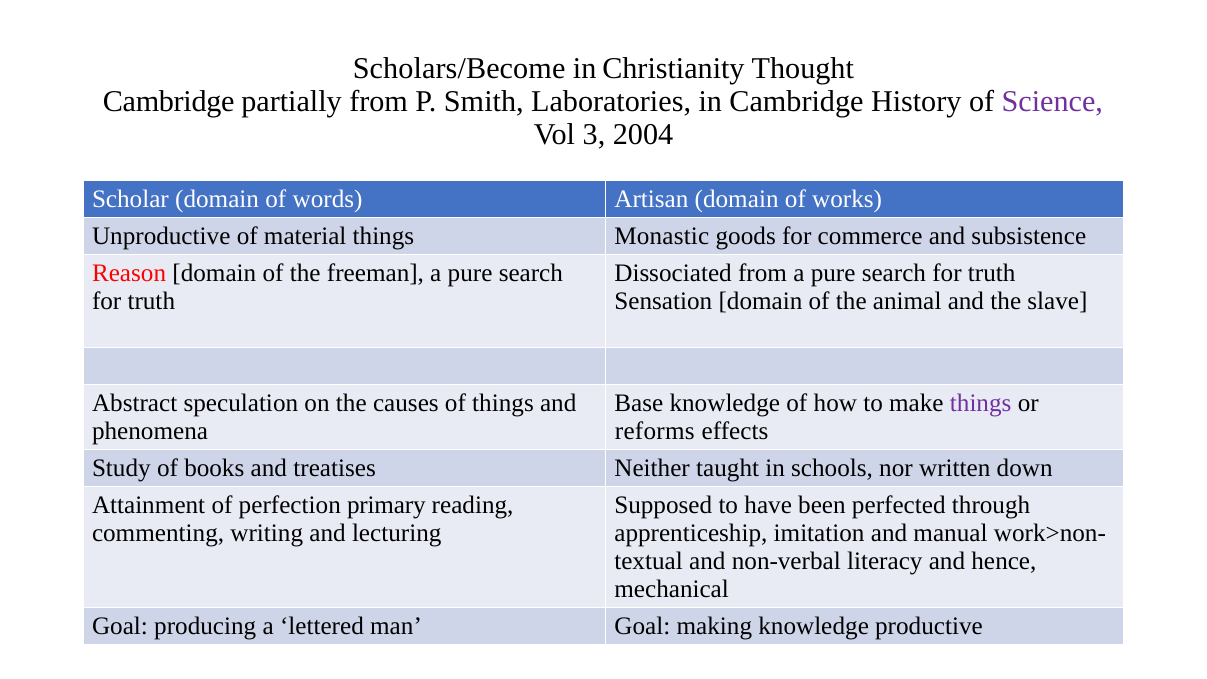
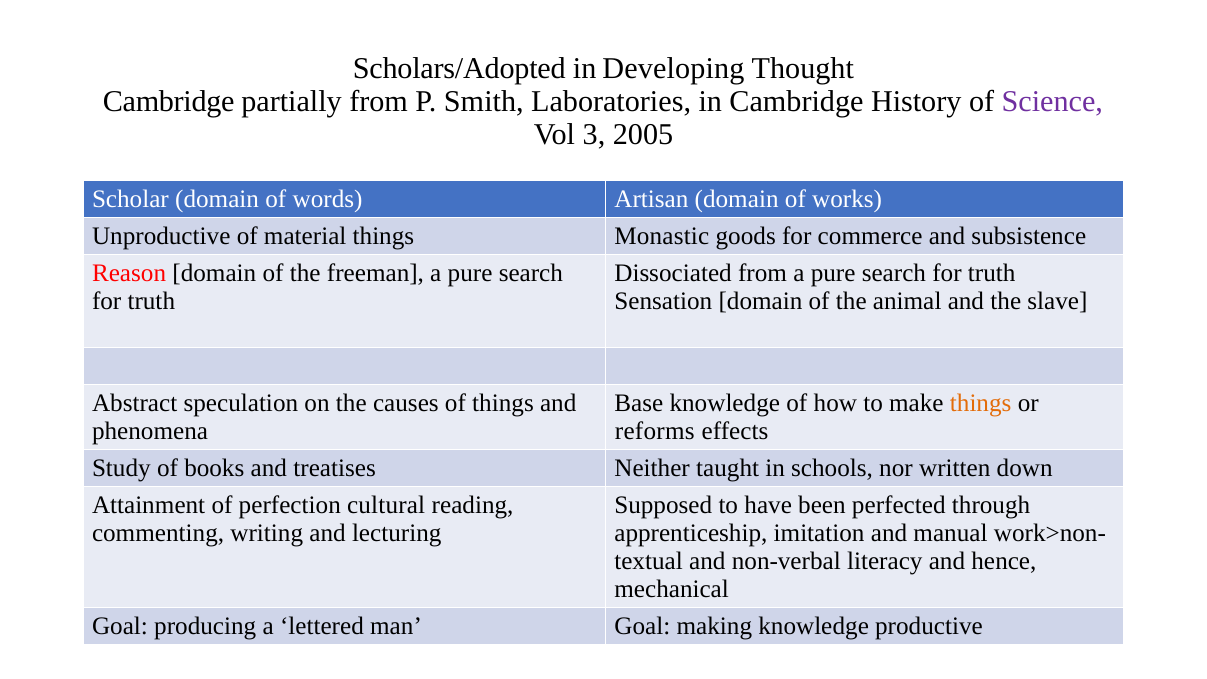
Scholars/Become: Scholars/Become -> Scholars/Adopted (459, 69)
Christianity: Christianity -> Developing (673, 69)
2004: 2004 -> 2005 (643, 134)
things colour: purple -> orange (981, 403)
primary: primary -> cultural (386, 505)
